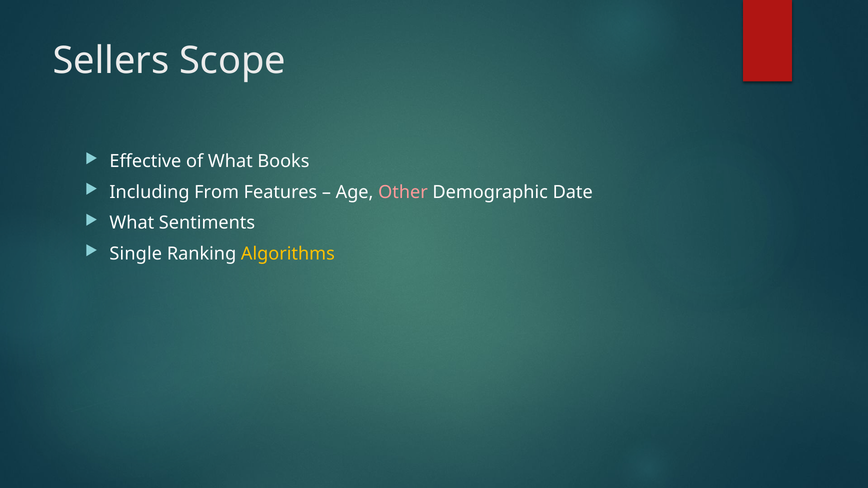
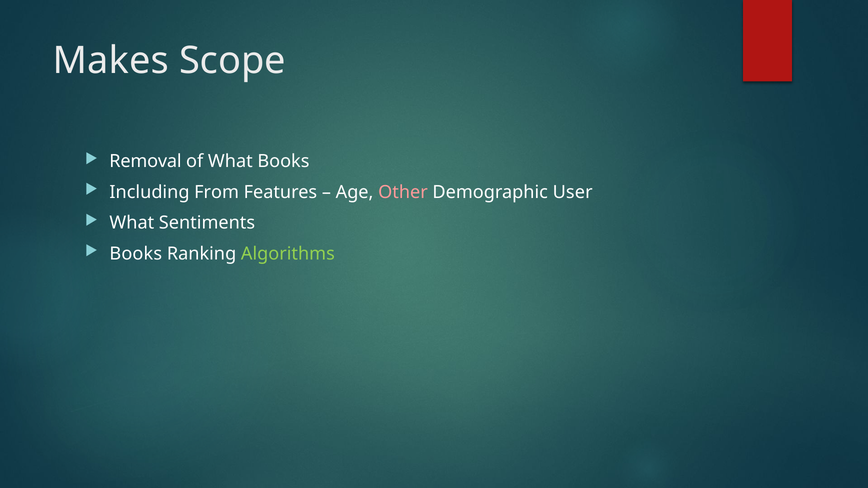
Sellers: Sellers -> Makes (111, 61)
Effective: Effective -> Removal (145, 162)
Date: Date -> User (573, 192)
Single: Single -> Books (136, 254)
Algorithms colour: yellow -> light green (288, 254)
